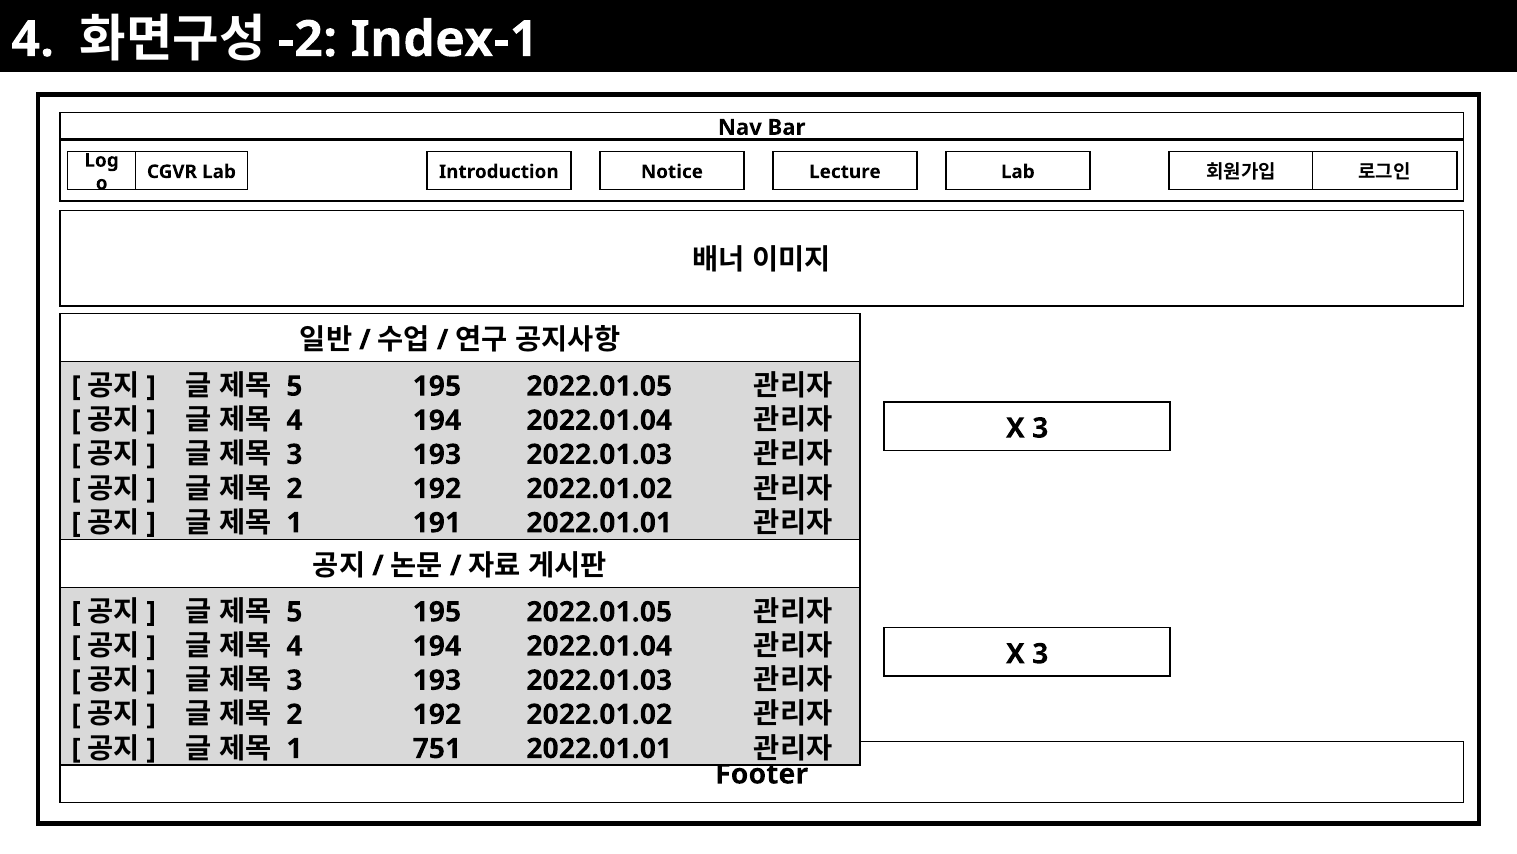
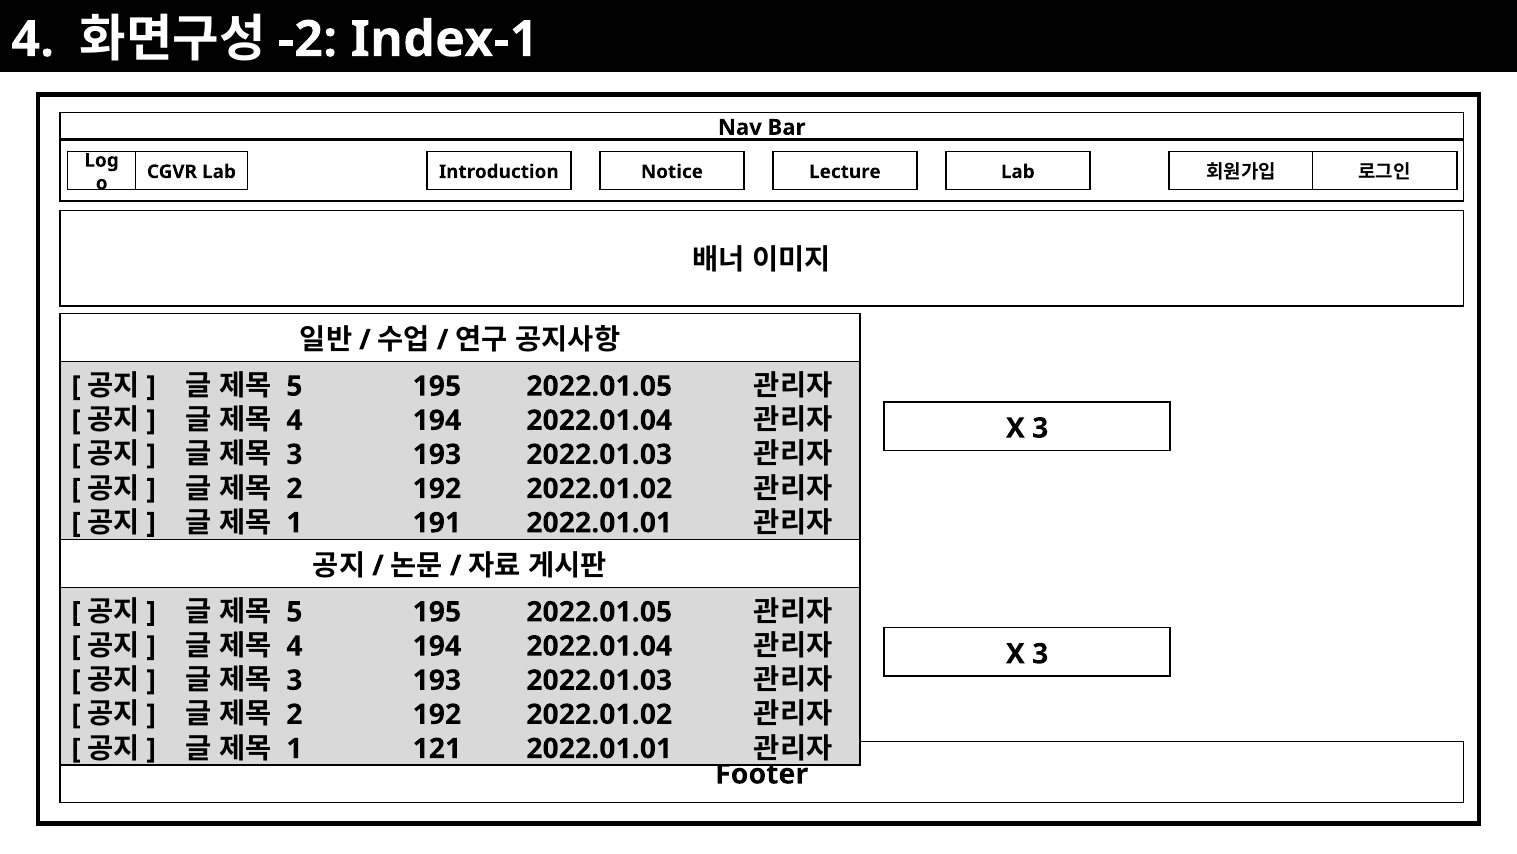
751: 751 -> 121 (437, 748)
